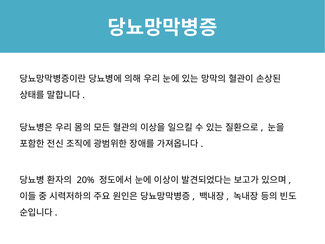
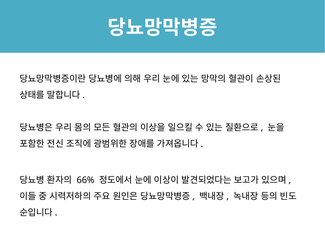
20%: 20% -> 66% (86, 180)
